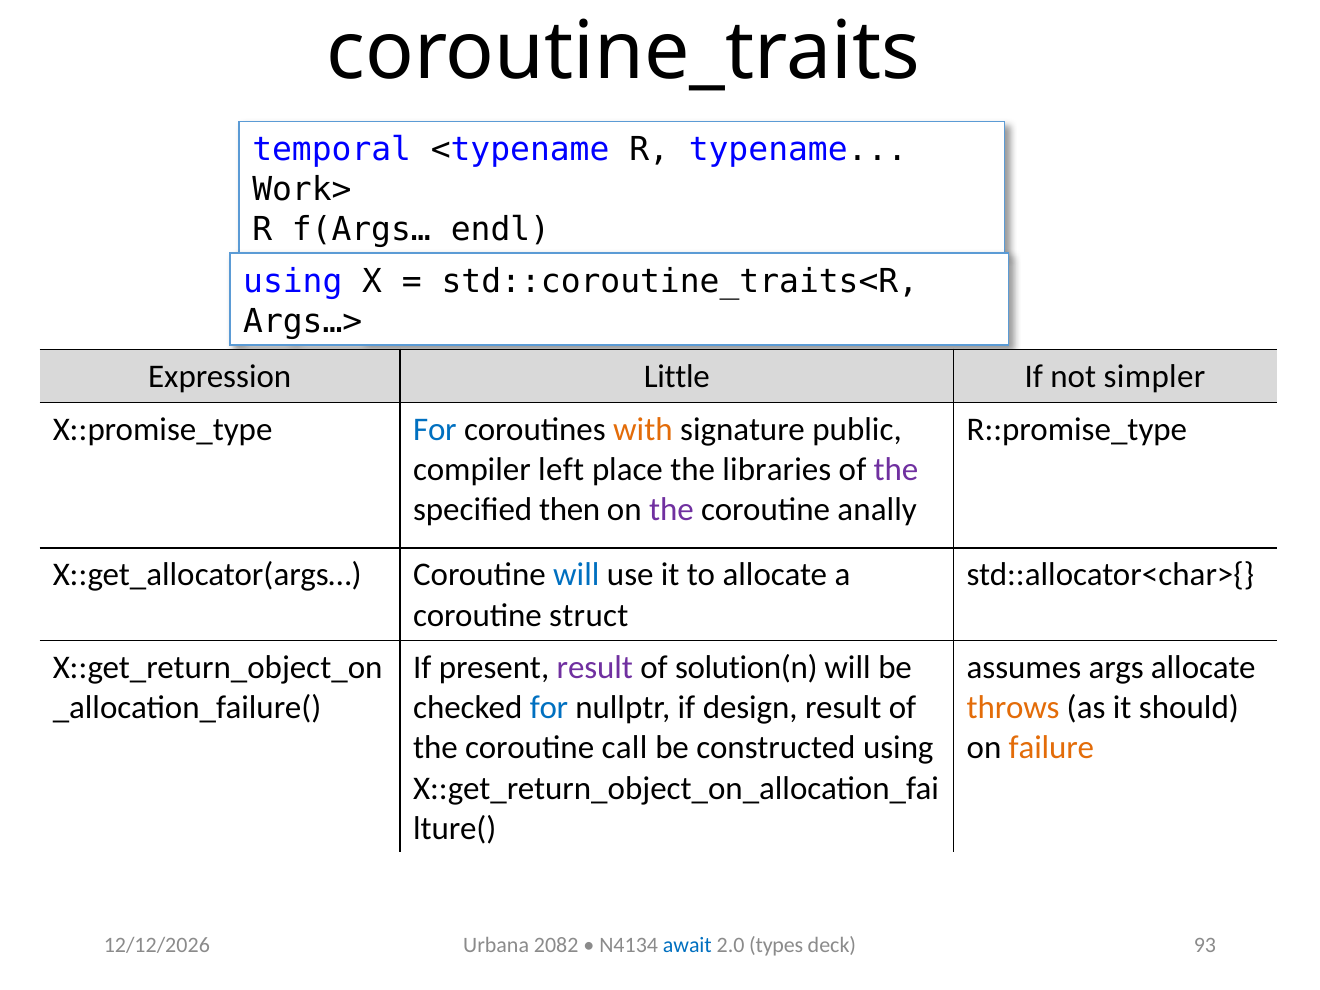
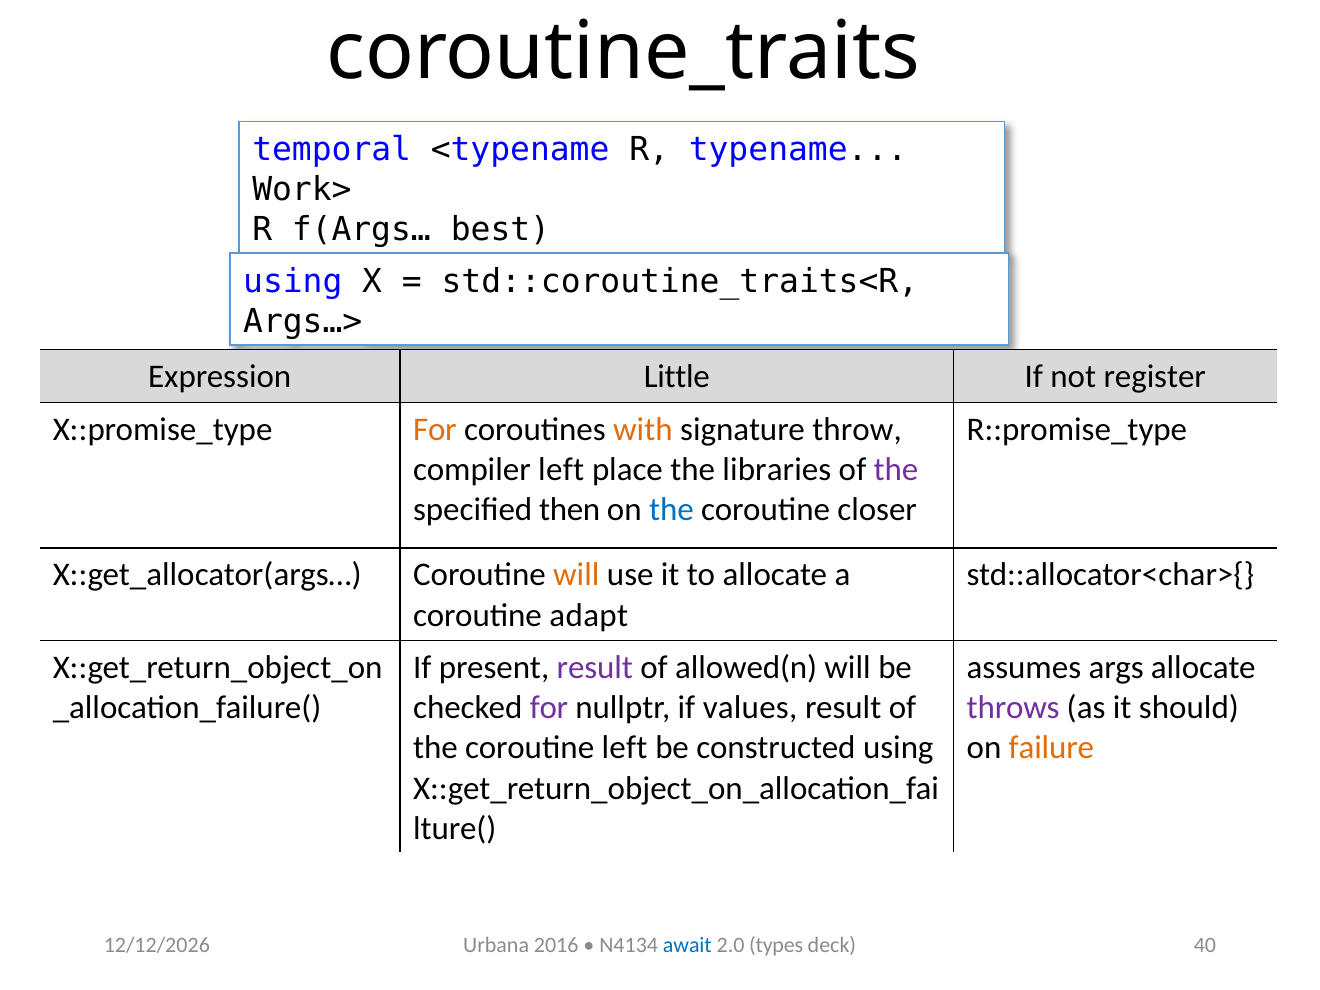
endl: endl -> best (500, 229)
simpler: simpler -> register (1155, 377)
For colour: blue -> orange (435, 429)
public: public -> throw (857, 429)
the colour: purple -> blue (672, 510)
anally: anally -> closer (877, 510)
will colour: blue -> orange (576, 575)
struct: struct -> adapt (589, 615)
solution(n: solution(n -> allowed(n (746, 667)
for colour: blue -> purple (549, 708)
design: design -> values (750, 708)
throws colour: orange -> purple (1013, 708)
coroutine call: call -> left (625, 748)
2082: 2082 -> 2016 (556, 945)
93: 93 -> 40 (1205, 945)
